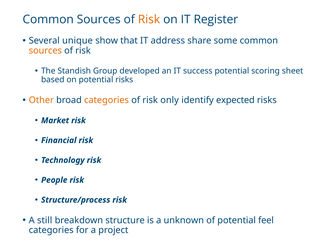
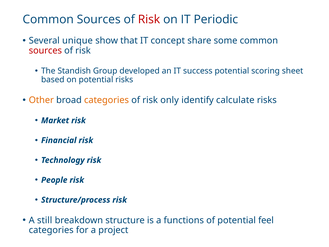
Risk colour: orange -> red (149, 19)
Register: Register -> Periodic (216, 19)
address: address -> concept (168, 41)
sources colour: orange -> red (45, 50)
expected: expected -> calculate (235, 100)
unknown: unknown -> functions (184, 220)
